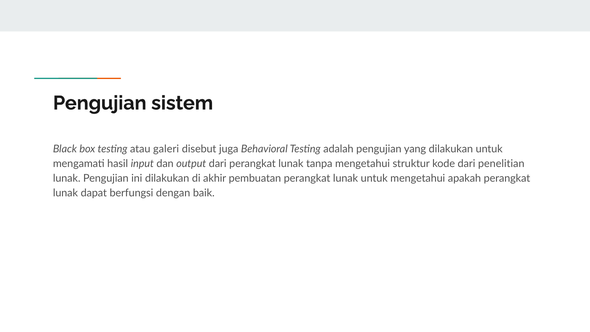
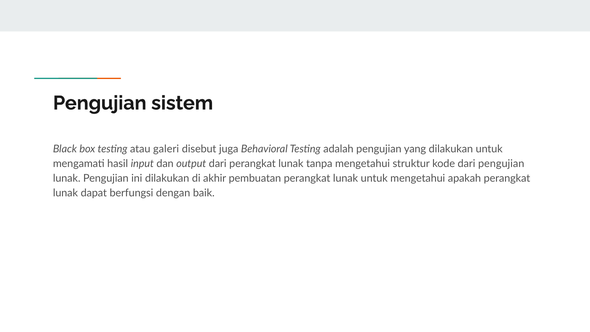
dari penelitian: penelitian -> pengujian (501, 164)
